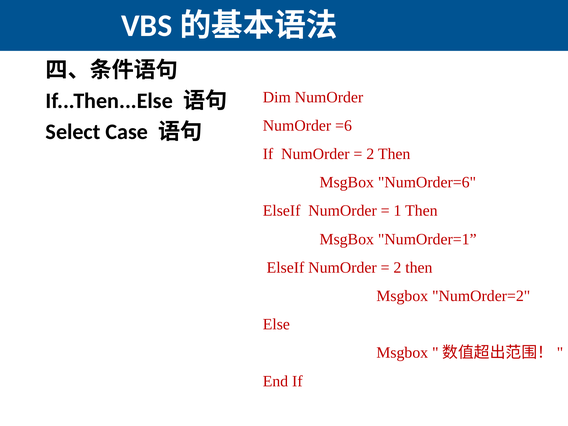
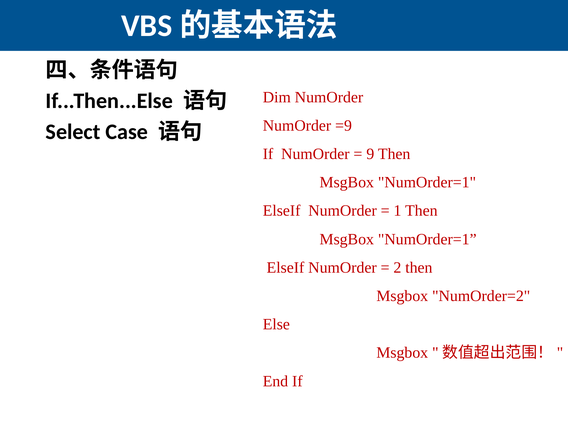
=6: =6 -> =9 (344, 126)
2: 2 -> 9 (370, 154)
NumOrder=6: NumOrder=6 -> NumOrder=1 (427, 182)
